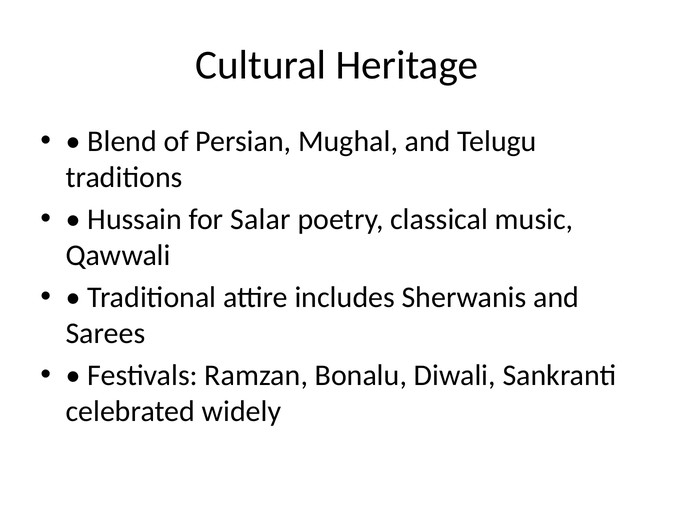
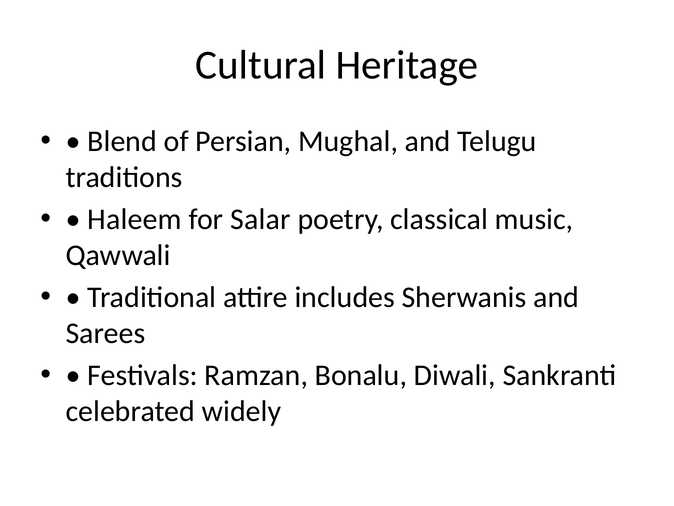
Hussain: Hussain -> Haleem (135, 219)
